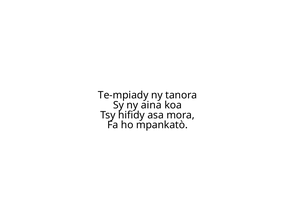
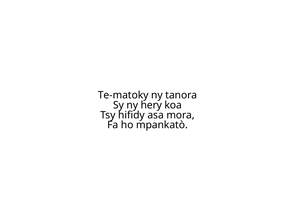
Te-mpiady: Te-mpiady -> Te-matoky (123, 95)
aina: aina -> hery (151, 105)
